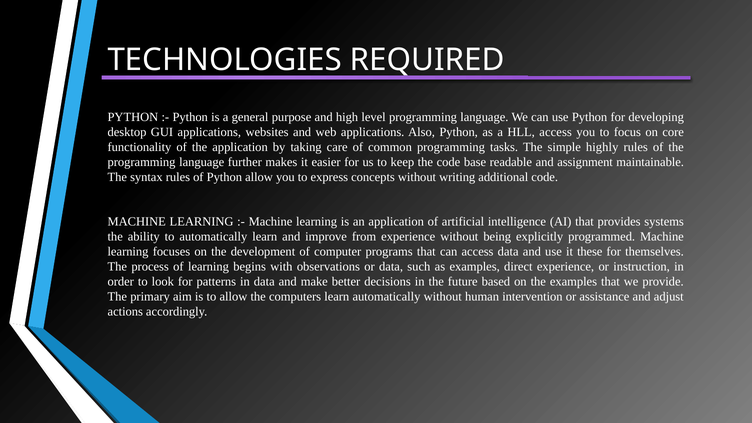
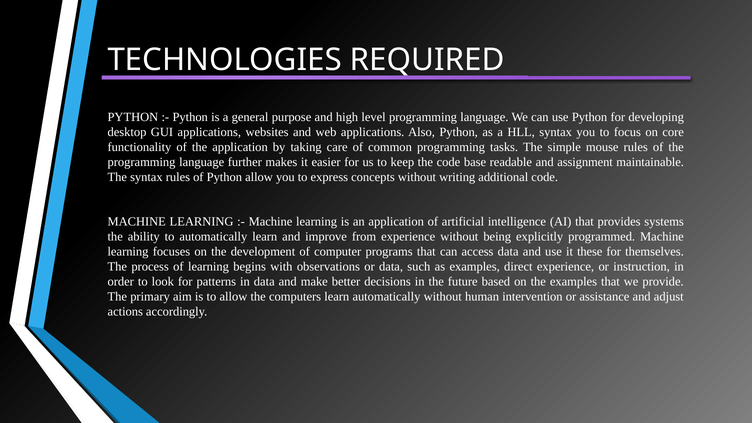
access: access -> syntax (556, 132)
highly: highly -> mouse (602, 147)
